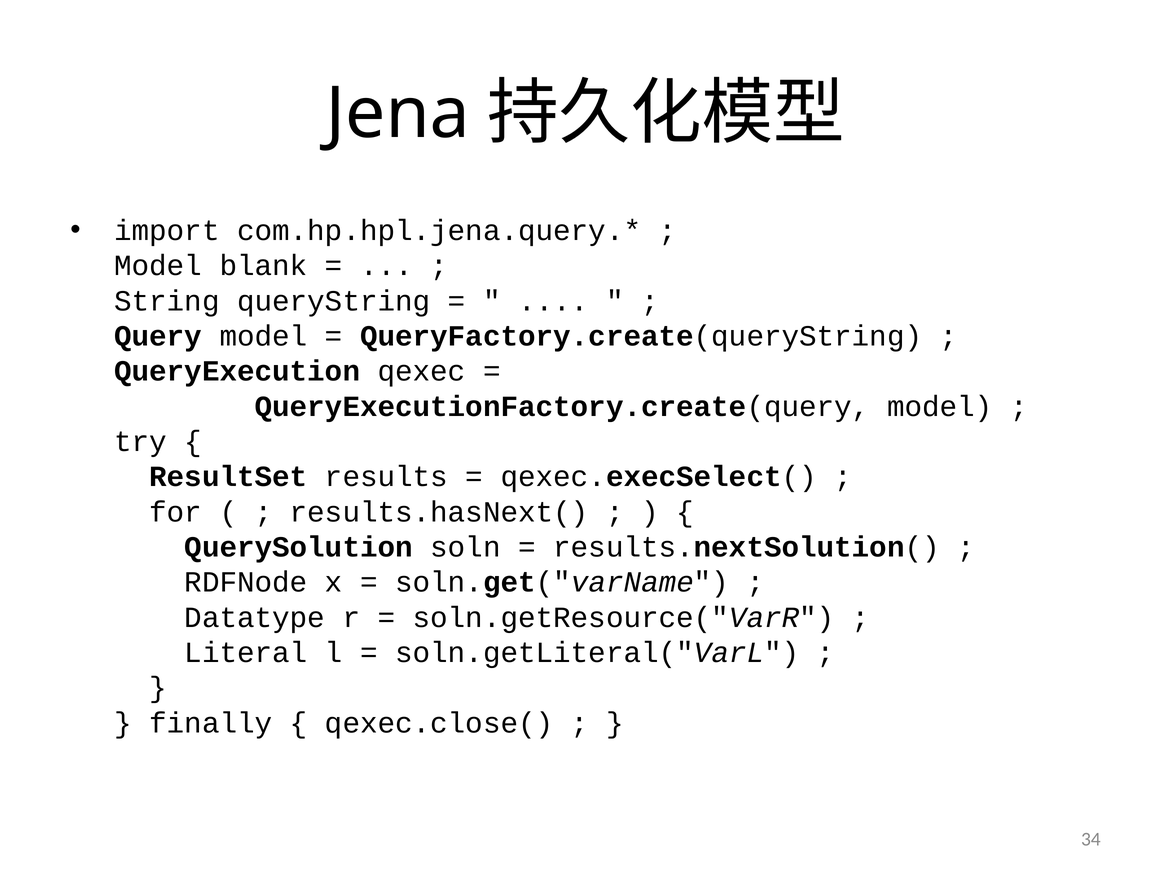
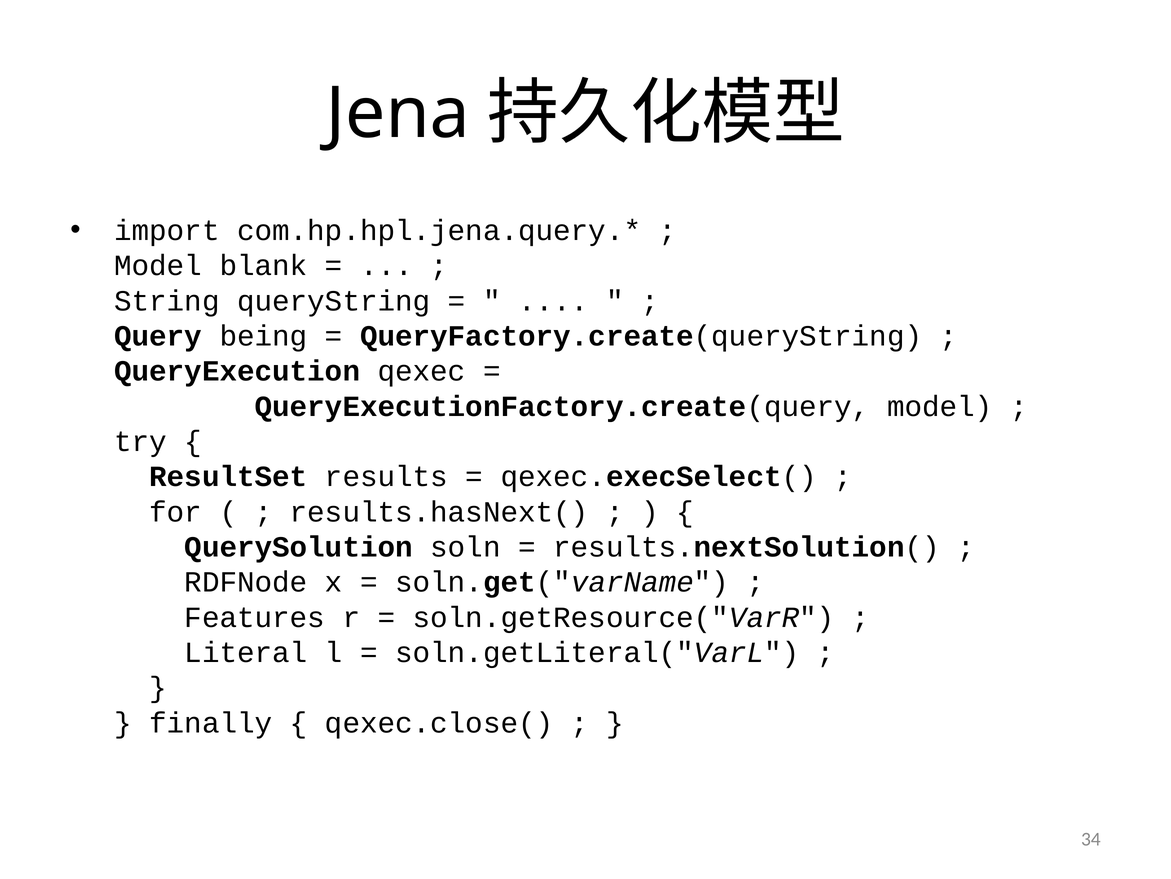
Query model: model -> being (263, 336)
Datatype: Datatype -> Features (255, 617)
